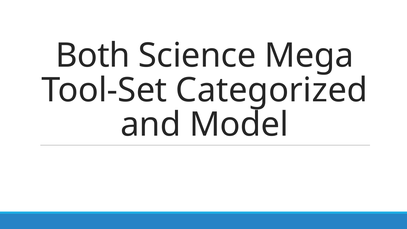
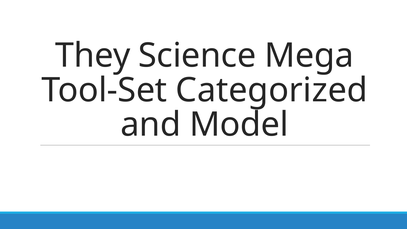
Both: Both -> They (93, 56)
